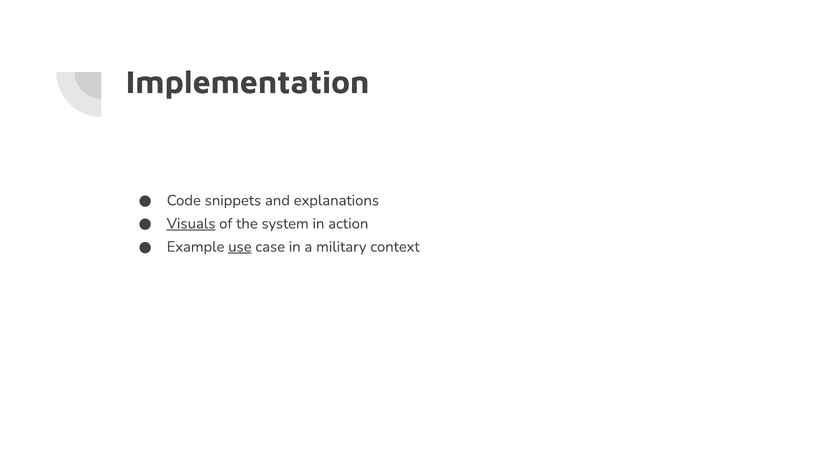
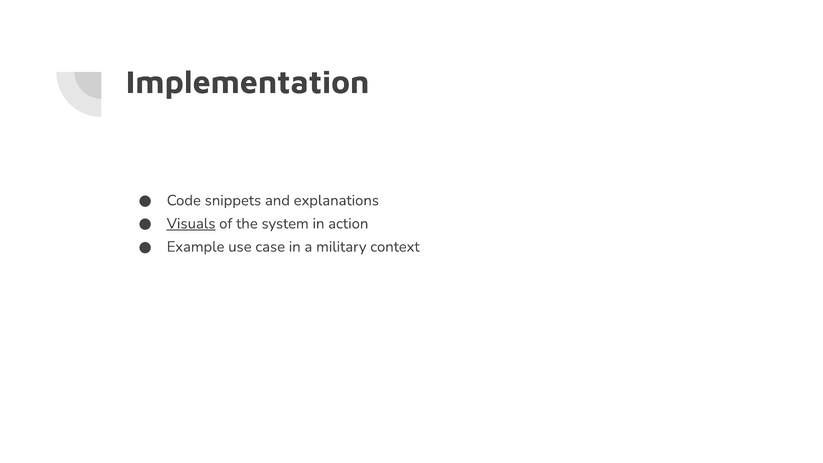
use underline: present -> none (240, 247)
